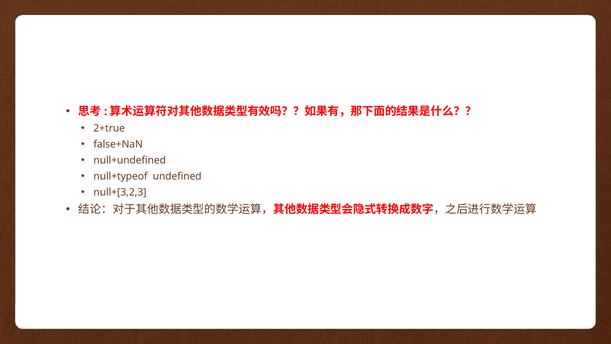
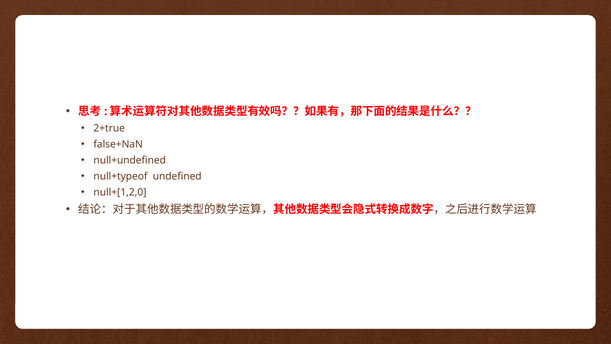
null+[3,2,3: null+[3,2,3 -> null+[1,2,0 (120, 192)
